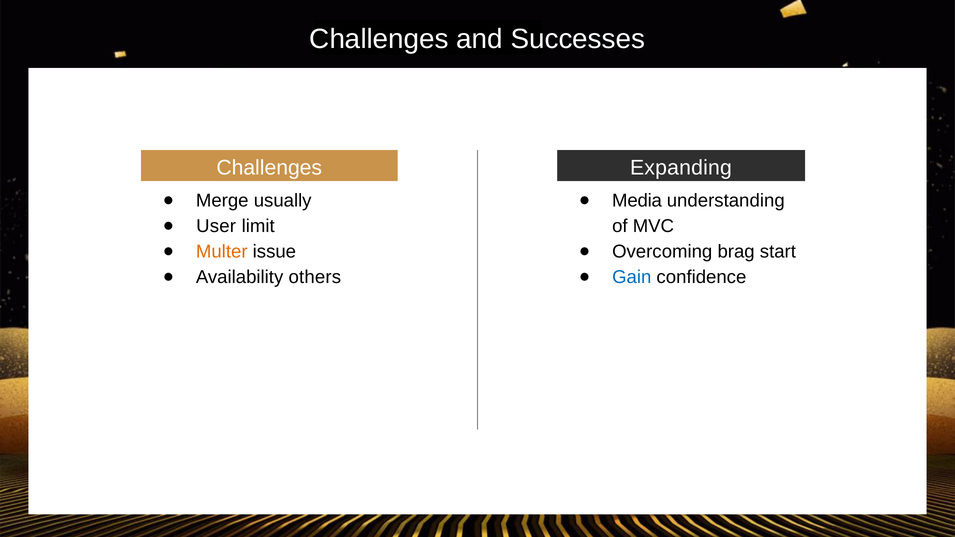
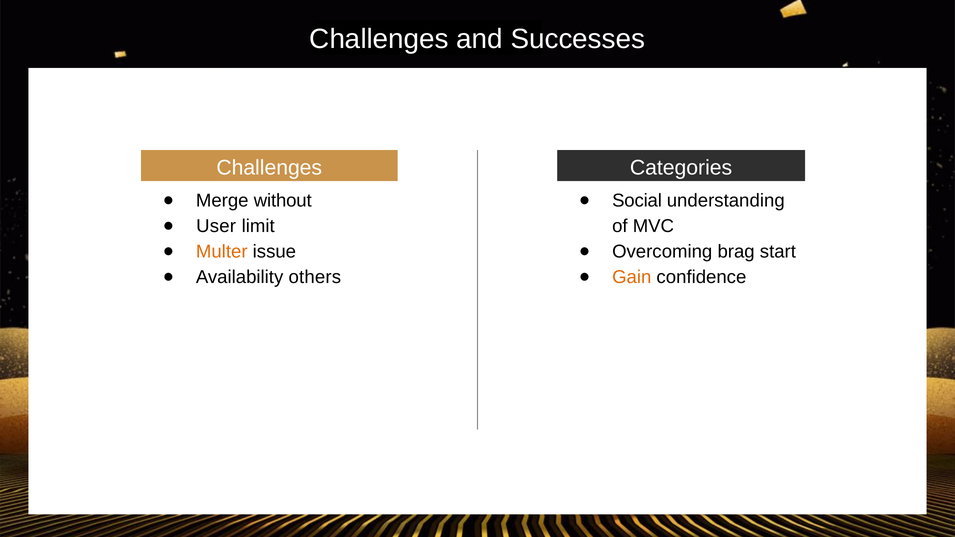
Expanding: Expanding -> Categories (681, 168)
usually: usually -> without (283, 201)
Media: Media -> Social (637, 201)
Gain colour: blue -> orange (632, 277)
